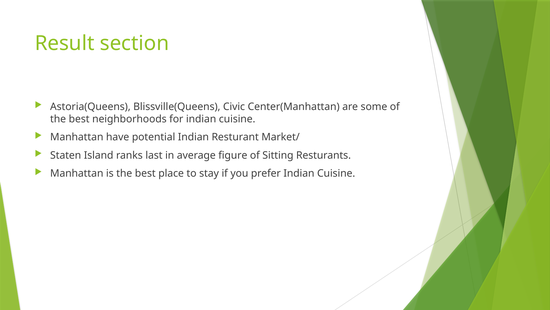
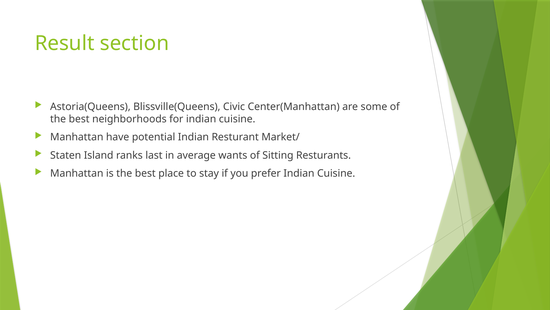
figure: figure -> wants (233, 155)
